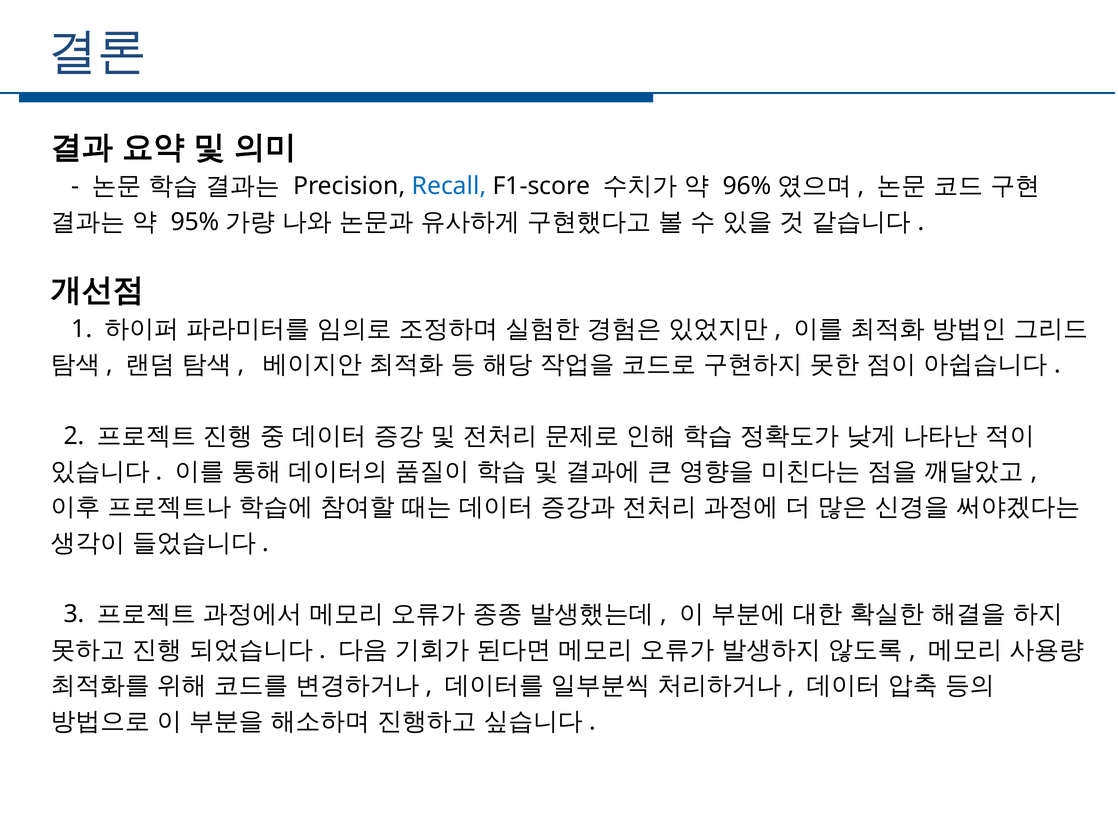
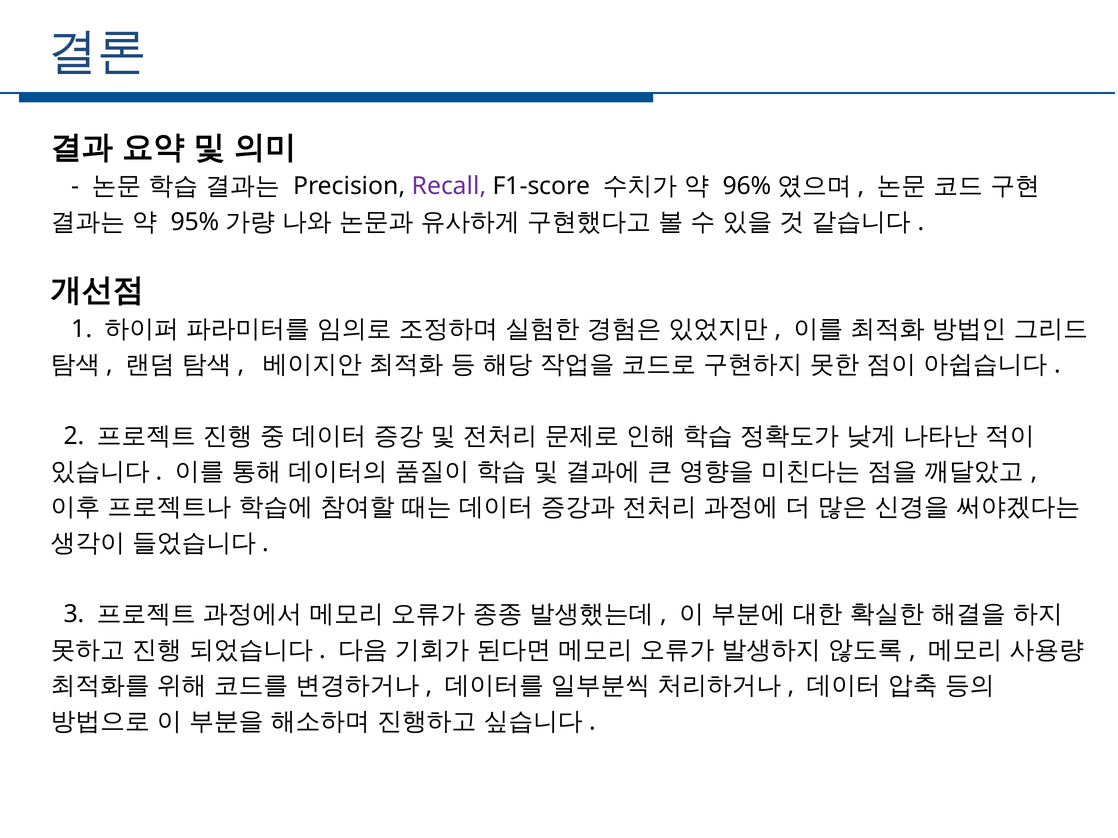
Recall colour: blue -> purple (449, 186)
